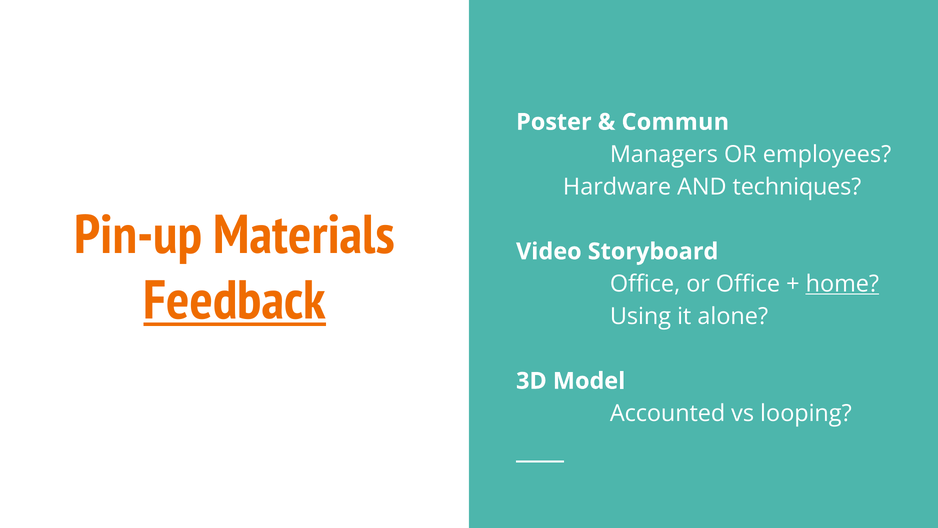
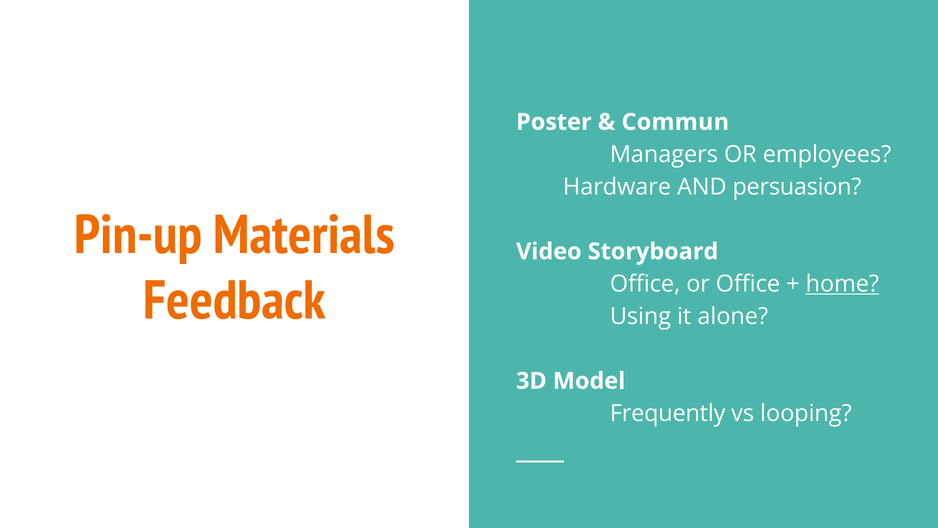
techniques: techniques -> persuasion (797, 187)
Feedback underline: present -> none (235, 300)
Accounted: Accounted -> Frequently (668, 413)
